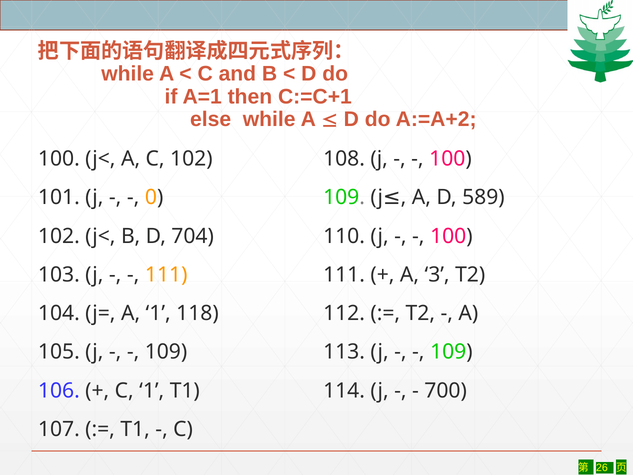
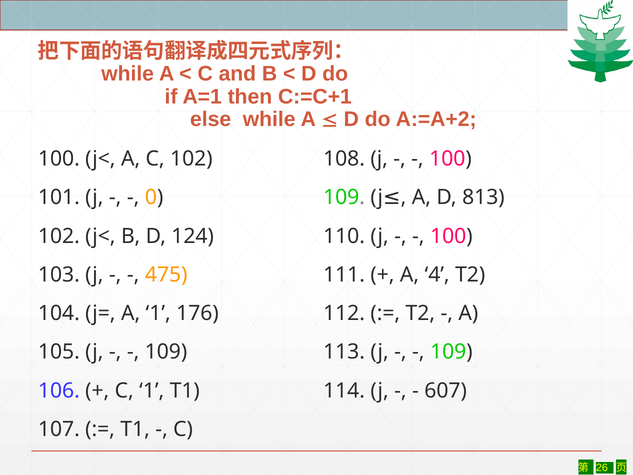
589: 589 -> 813 (483, 197)
704: 704 -> 124 (193, 236)
111: 111 -> 475 (166, 275)
3: 3 -> 4 (437, 275)
118: 118 -> 176 (197, 313)
700: 700 -> 607 (446, 390)
